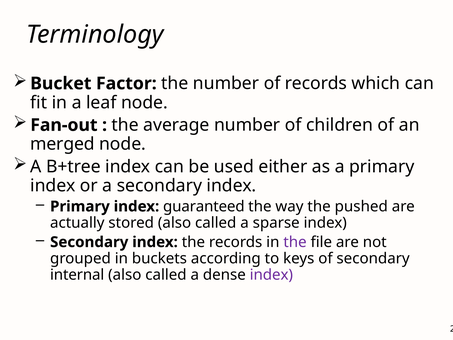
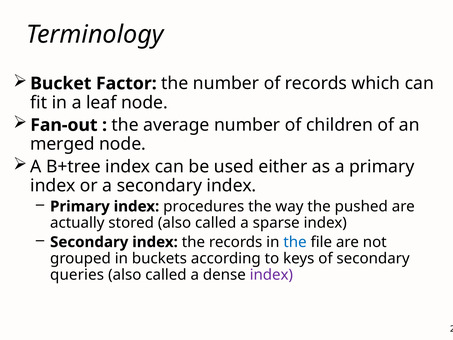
guaranteed: guaranteed -> procedures (204, 206)
the colour: purple -> blue (295, 242)
internal: internal -> queries (77, 275)
